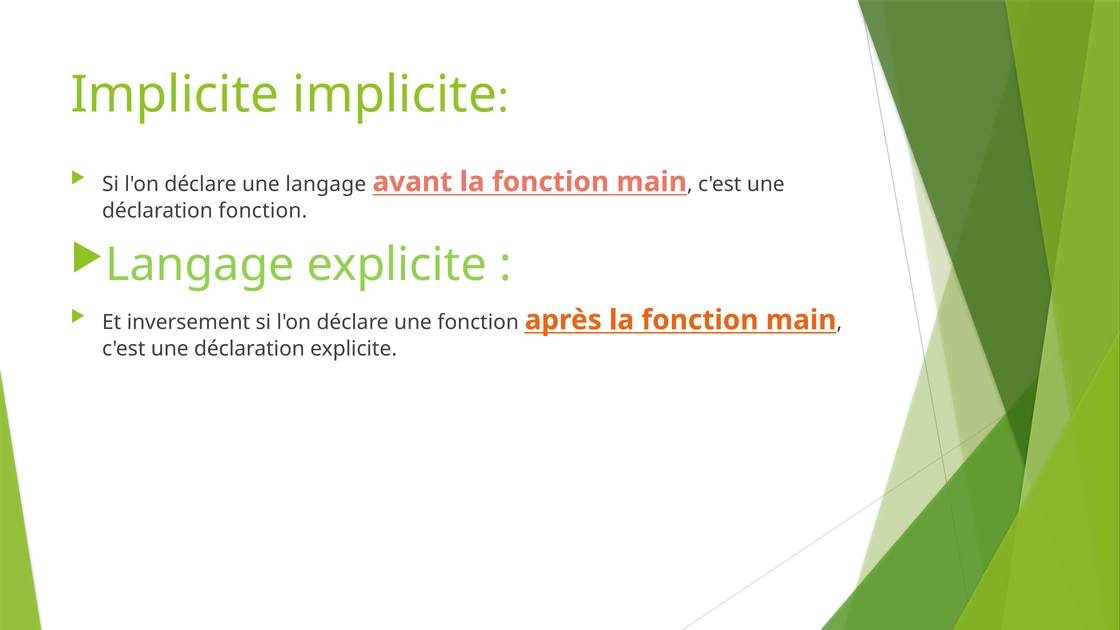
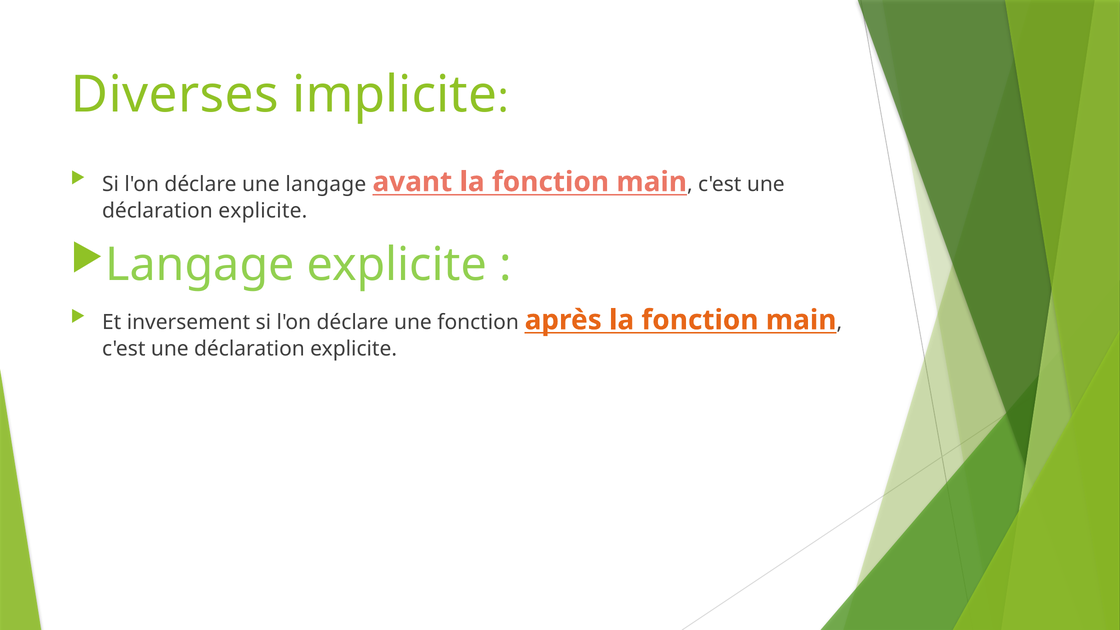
Implicite: Implicite -> Diverses (175, 95)
fonction: fonction -> explicite (263, 211)
